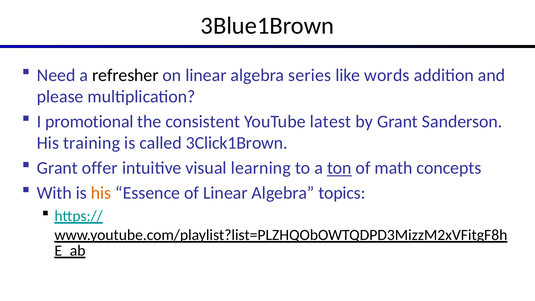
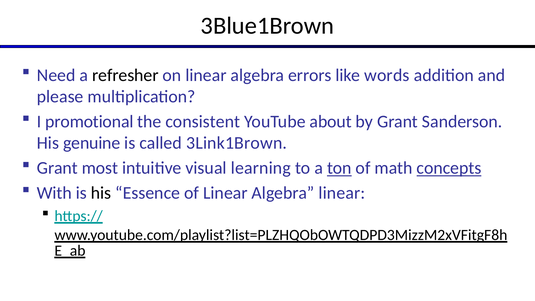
series: series -> errors (310, 75)
latest: latest -> about (331, 122)
training: training -> genuine (92, 143)
3Click1Brown: 3Click1Brown -> 3Link1Brown (237, 143)
offer: offer -> most (100, 168)
concepts underline: none -> present (449, 168)
his colour: orange -> black (101, 193)
Algebra topics: topics -> linear (342, 193)
